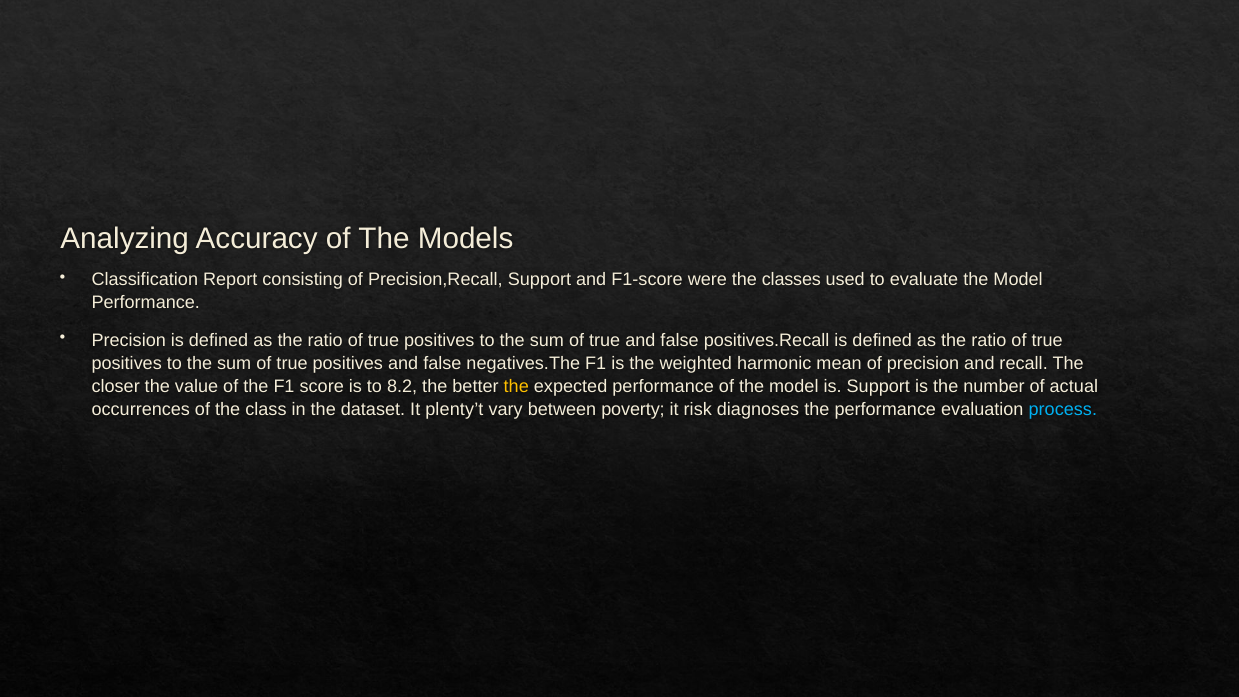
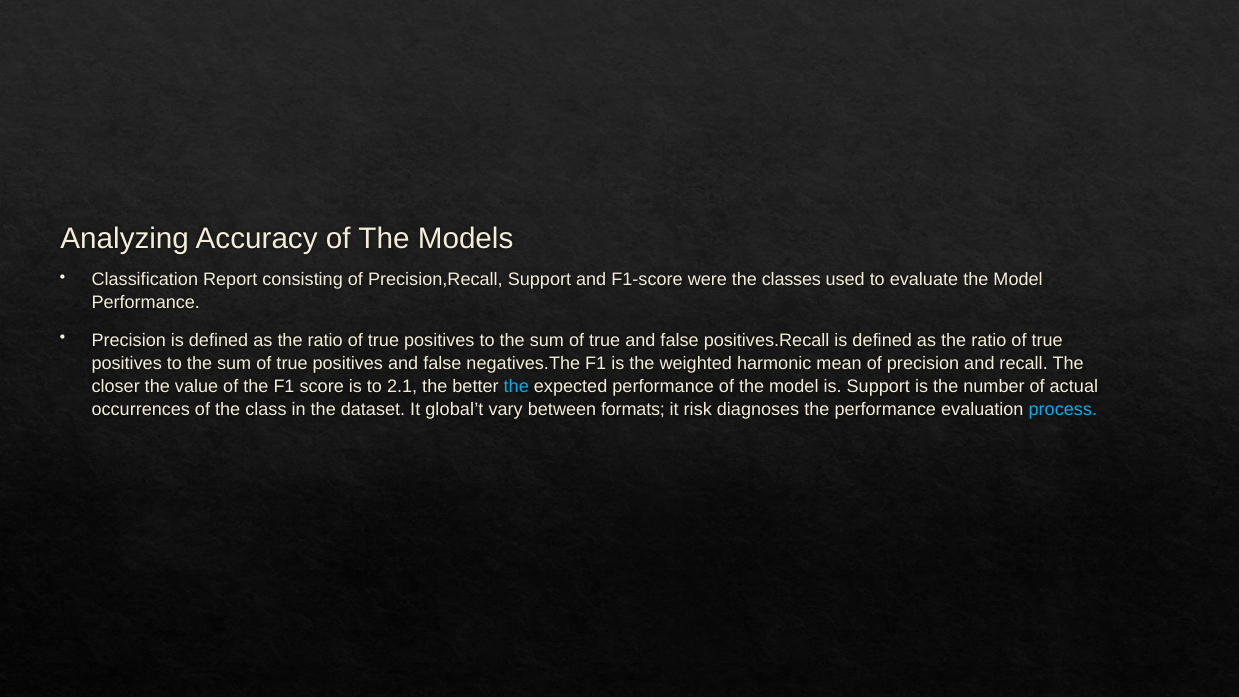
8.2: 8.2 -> 2.1 (402, 387)
the colour: yellow -> light blue (516, 387)
plenty’t: plenty’t -> global’t (454, 410)
poverty: poverty -> formats (633, 410)
